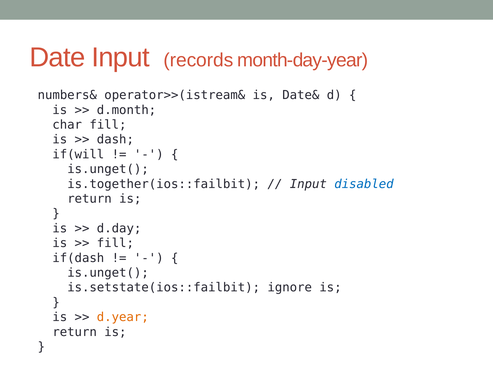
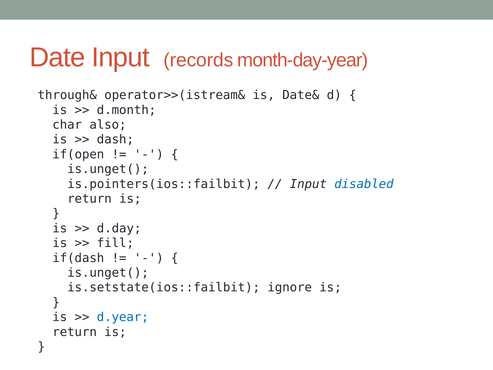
numbers&: numbers& -> through& (67, 95)
char fill: fill -> also (108, 125)
if(will: if(will -> if(open (78, 154)
is.together(ios::failbit: is.together(ios::failbit -> is.pointers(ios::failbit (164, 184)
d.year colour: orange -> blue (123, 317)
